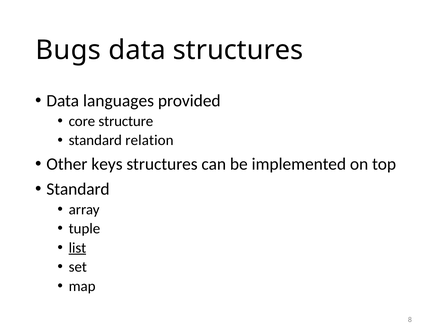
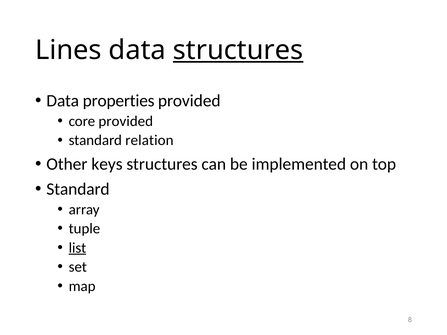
Bugs: Bugs -> Lines (68, 50)
structures underline: none -> present (238, 50)
languages: languages -> properties (119, 101)
core structure: structure -> provided (126, 121)
